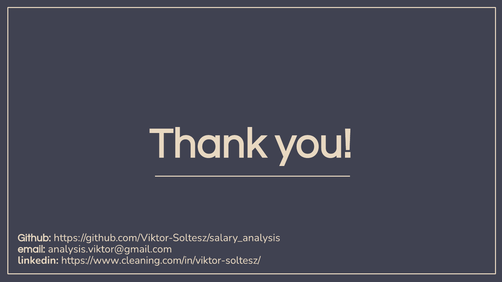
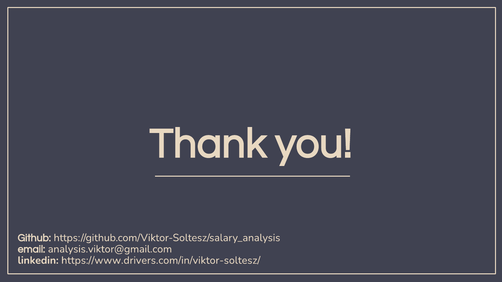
https://www.cleaning.com/in/viktor-soltesz/: https://www.cleaning.com/in/viktor-soltesz/ -> https://www.drivers.com/in/viktor-soltesz/ (161, 261)
